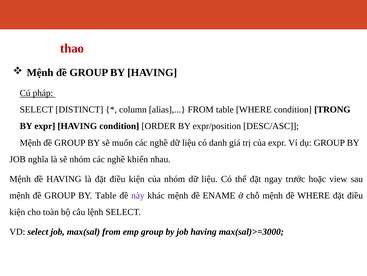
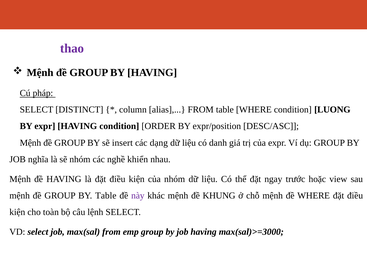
thao colour: red -> purple (72, 48)
TRONG: TRONG -> LUONG (332, 109)
muốn: muốn -> insert (122, 142)
nghề: nghề -> dạng (159, 142)
ENAME: ENAME -> KHUNG (219, 195)
